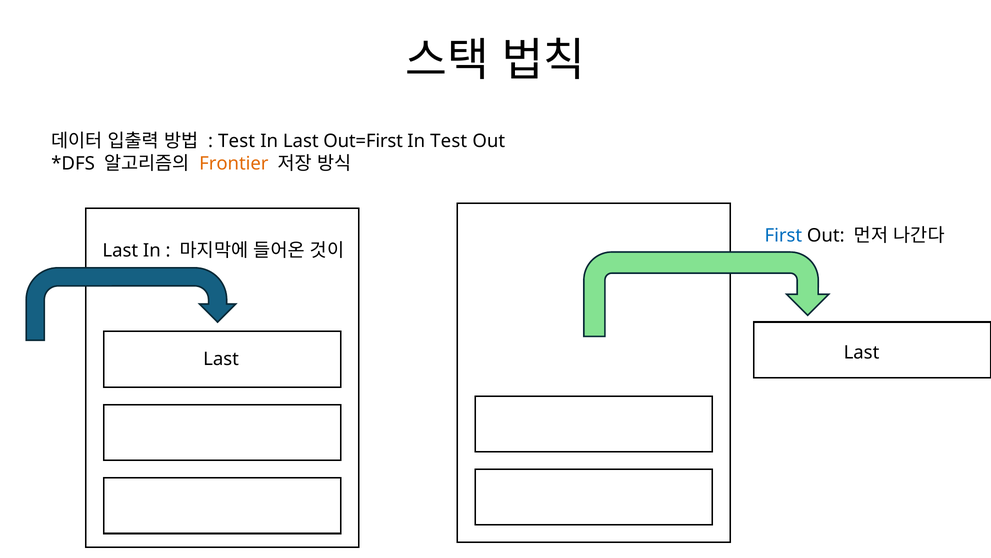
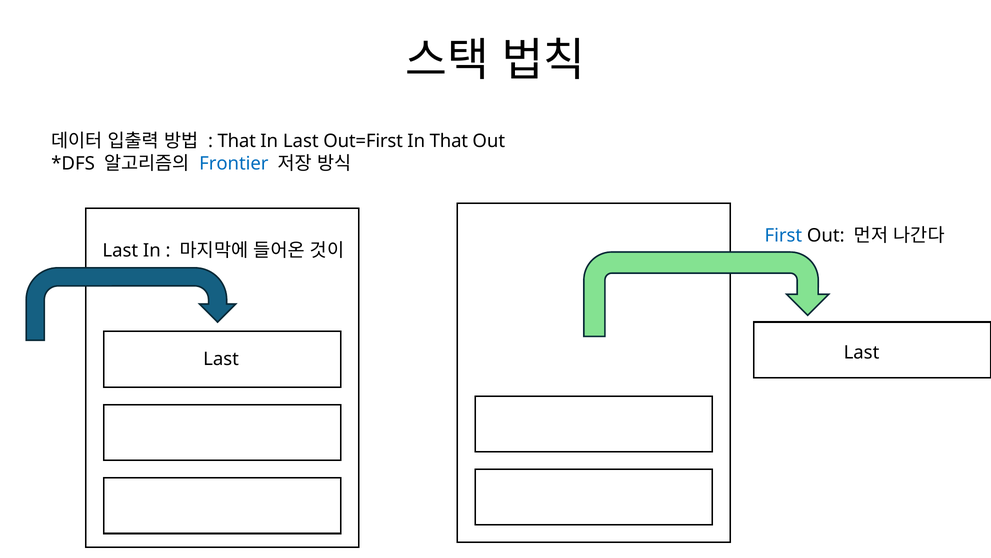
Test: Test -> That (237, 141)
In Test: Test -> That (449, 141)
Frontier colour: orange -> blue (234, 163)
